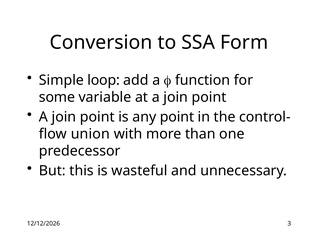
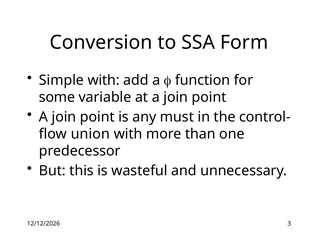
Simple loop: loop -> with (104, 80)
any point: point -> must (177, 117)
